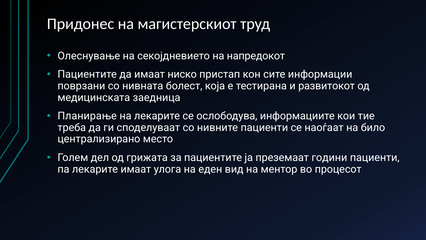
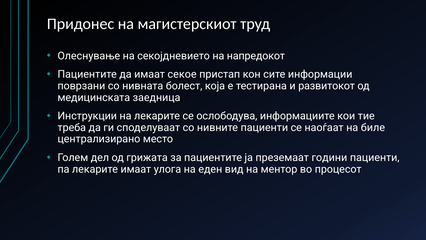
ниско: ниско -> секое (182, 74)
Планирање: Планирање -> Инструкции (87, 116)
било: било -> биле (373, 127)
